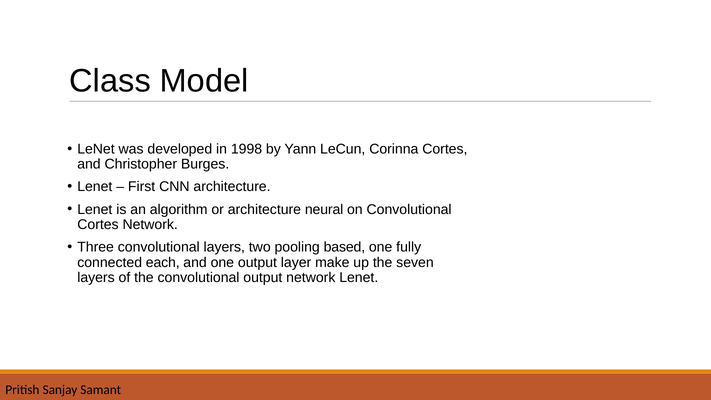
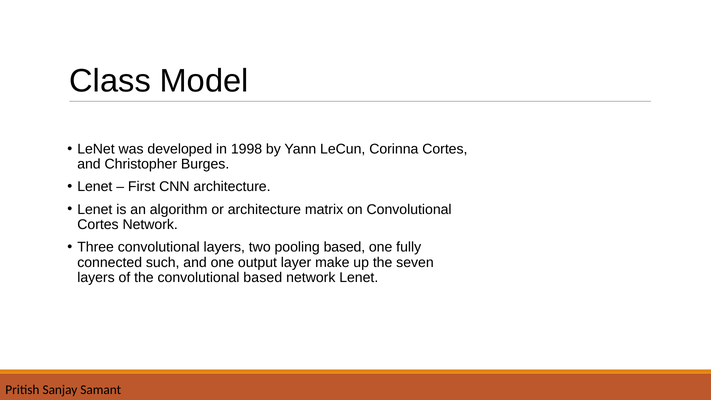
neural: neural -> matrix (324, 209)
each: each -> such (163, 262)
convolutional output: output -> based (263, 278)
